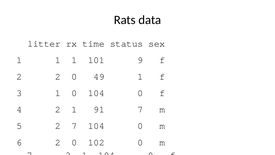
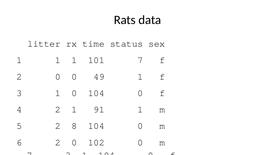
101 9: 9 -> 7 (140, 60)
2: 2 -> 0 (58, 76)
91 7: 7 -> 1 (140, 109)
2 7: 7 -> 8 (74, 126)
